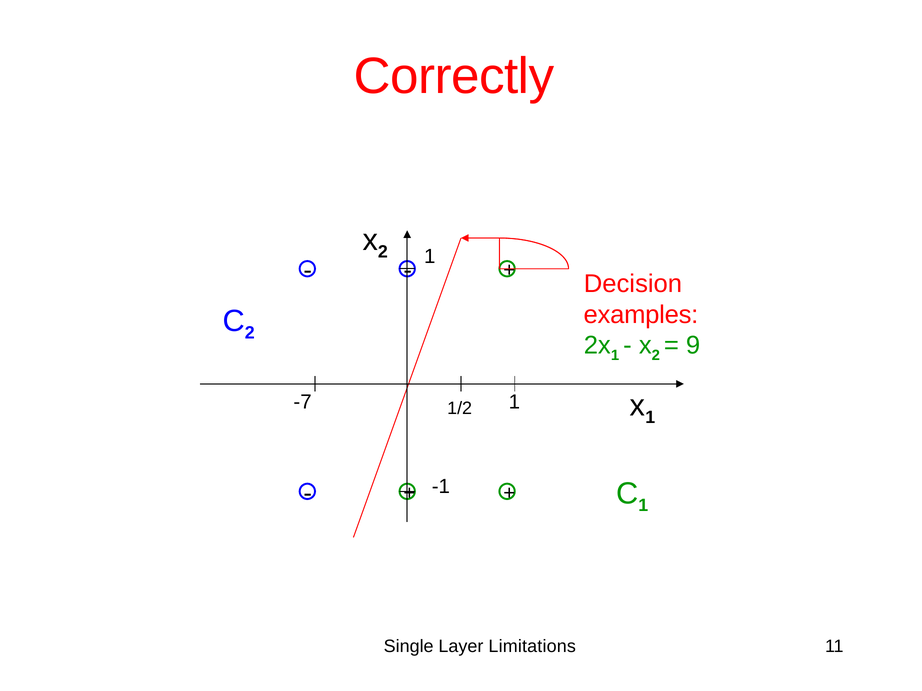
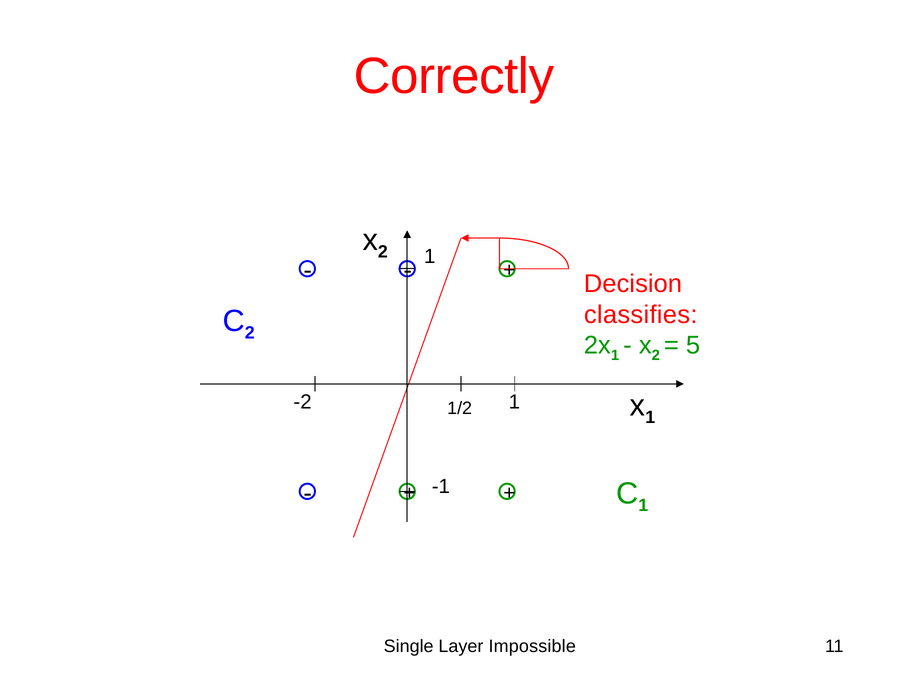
examples: examples -> classifies (641, 315)
9: 9 -> 5 (693, 346)
-7: -7 -> -2 (303, 402)
Limitations: Limitations -> Impossible (532, 647)
